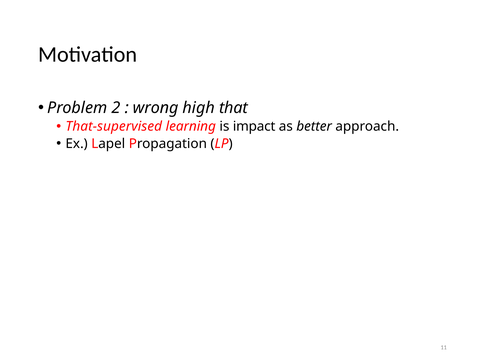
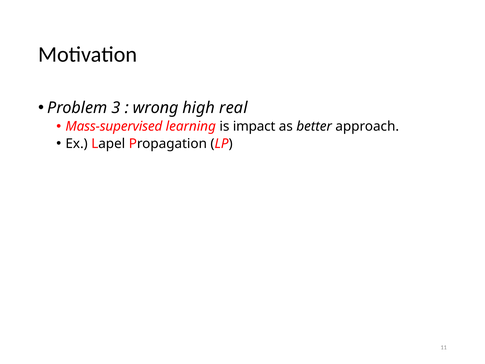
2: 2 -> 3 (116, 108)
that: that -> real (233, 108)
That-supervised: That-supervised -> Mass-supervised (114, 126)
